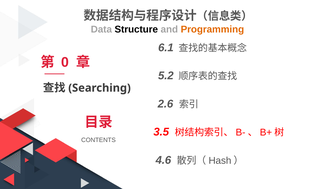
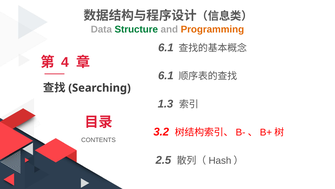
Structure colour: black -> green (136, 29)
0: 0 -> 4 (65, 62)
5.2: 5.2 -> 6.1 (166, 76)
2.6: 2.6 -> 1.3 (165, 104)
3.5: 3.5 -> 3.2 (161, 132)
4.6: 4.6 -> 2.5 (163, 160)
